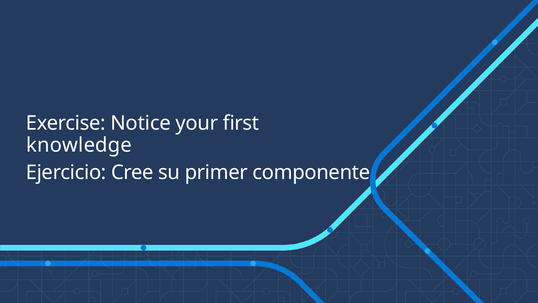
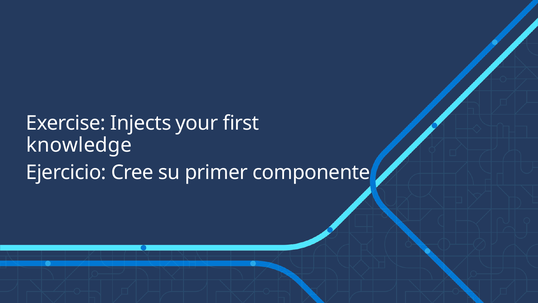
Notice: Notice -> Injects (141, 123)
